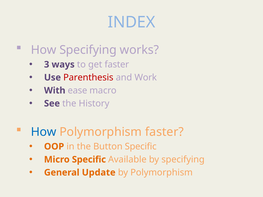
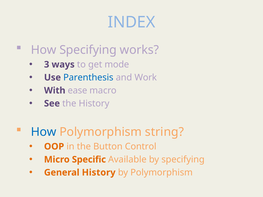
get faster: faster -> mode (117, 65)
Parenthesis colour: red -> blue (88, 78)
Polymorphism faster: faster -> string (164, 132)
Button Specific: Specific -> Control (141, 147)
General Update: Update -> History (99, 173)
